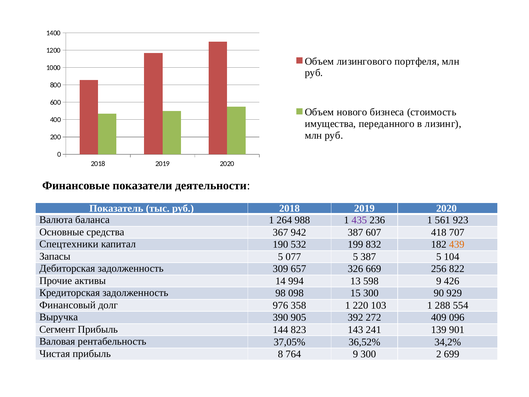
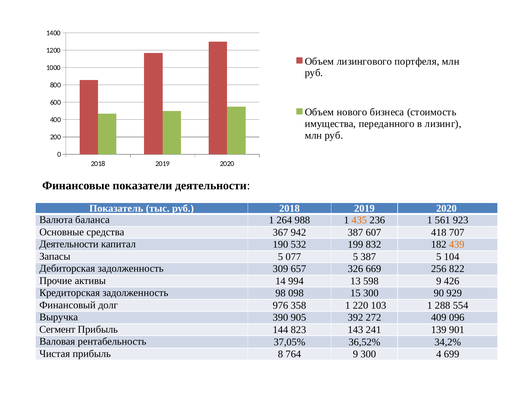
435 colour: purple -> orange (359, 220)
Спецтехники: Спецтехники -> Деятельности (69, 244)
2: 2 -> 4 (439, 354)
